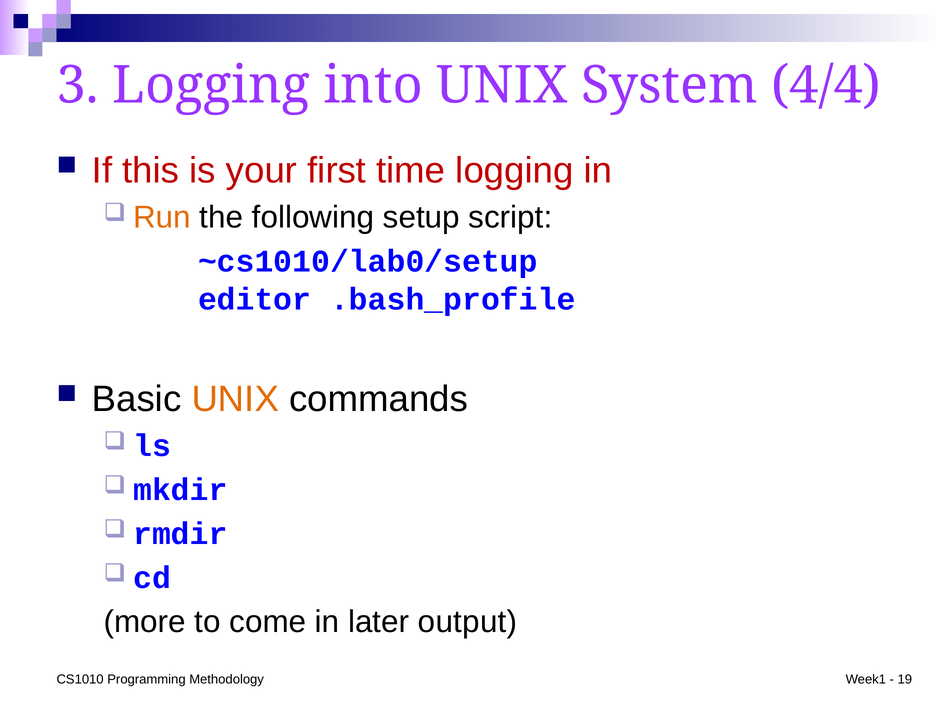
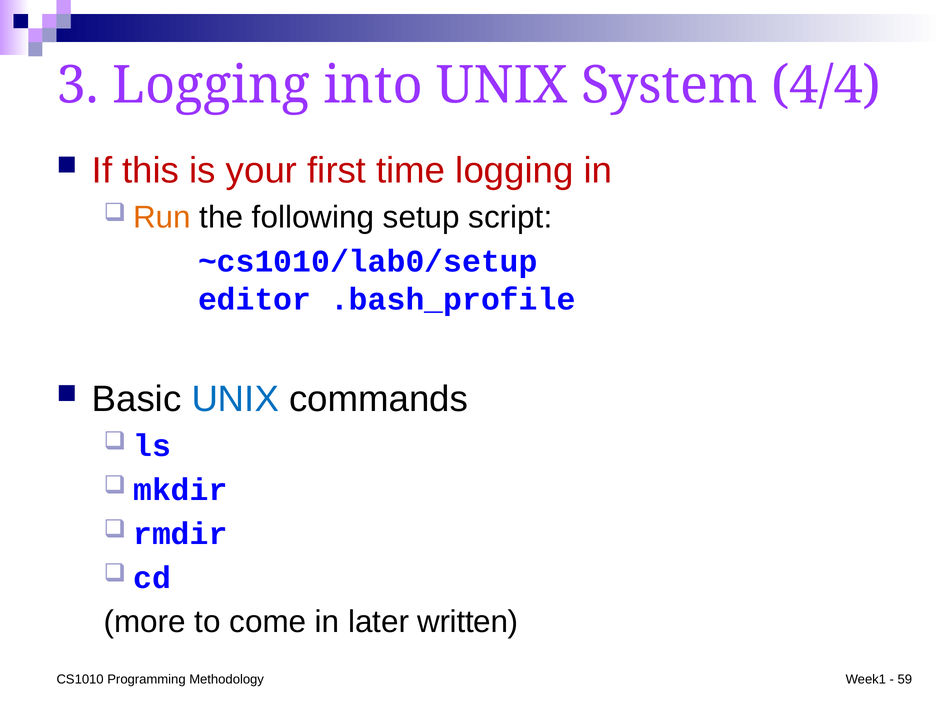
UNIX colour: orange -> blue (235, 399)
output: output -> written (468, 622)
19: 19 -> 59 (905, 680)
